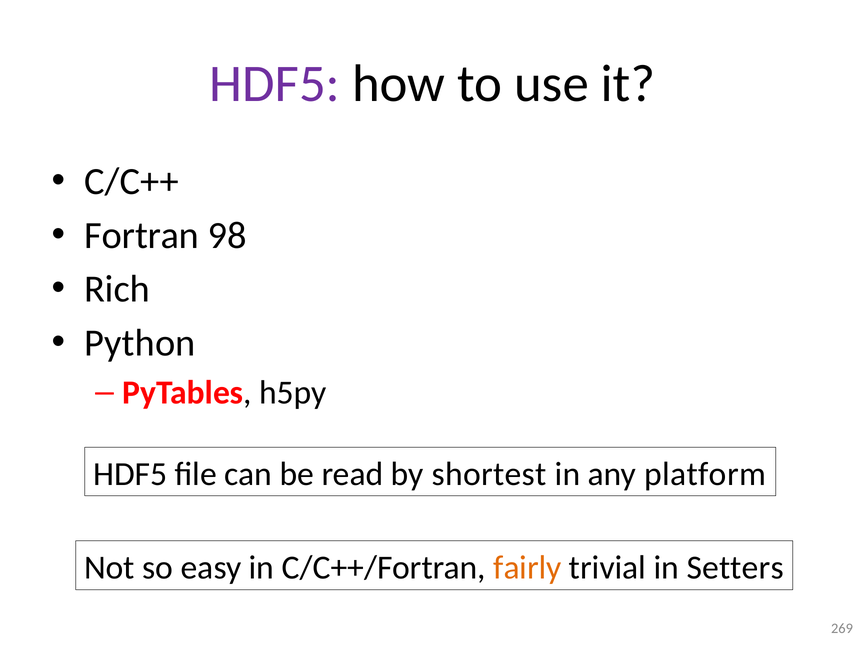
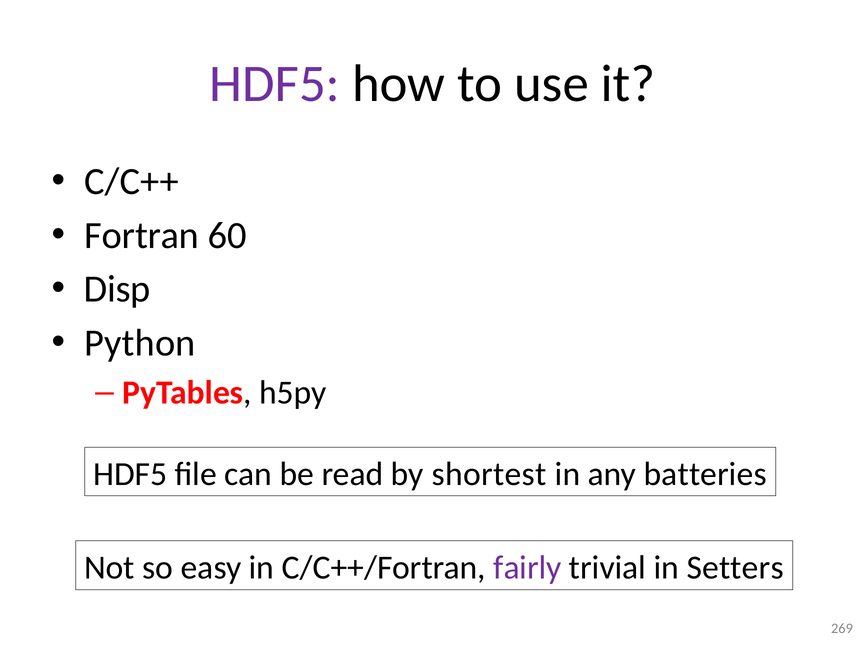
98: 98 -> 60 (227, 235)
Rich: Rich -> Disp (117, 289)
platform: platform -> batteries (705, 474)
fairly colour: orange -> purple (527, 567)
